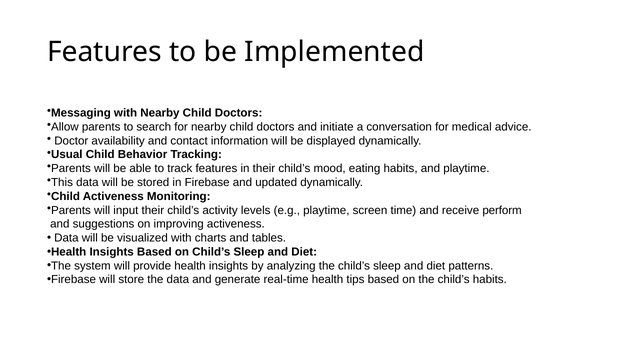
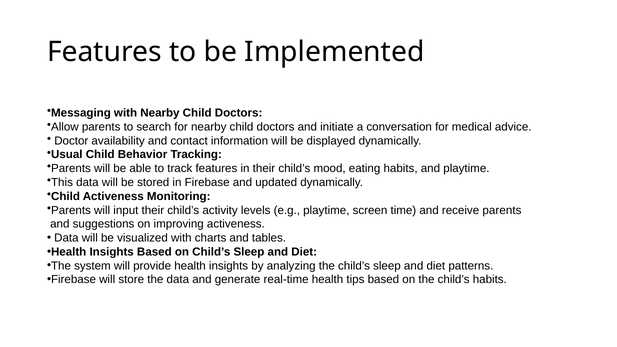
receive perform: perform -> parents (502, 210)
